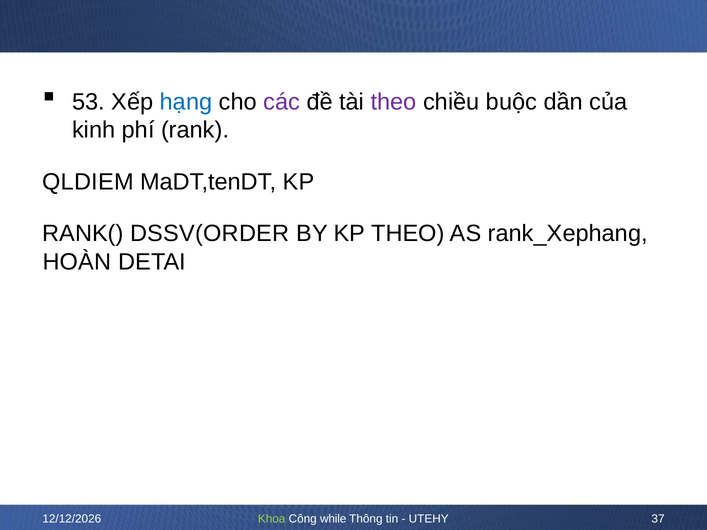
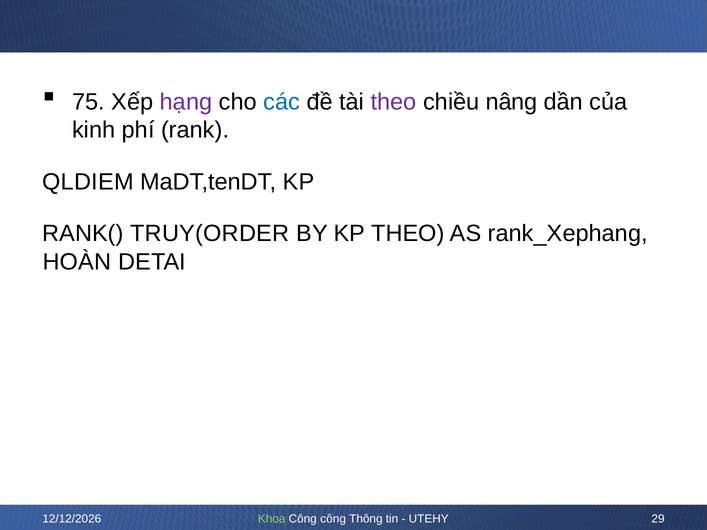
53: 53 -> 75 (88, 102)
hạng colour: blue -> purple (186, 102)
các colour: purple -> blue (282, 102)
buộc: buộc -> nâng (512, 102)
DSSV(ORDER: DSSV(ORDER -> TRUY(ORDER (210, 234)
Công while: while -> công (333, 519)
37: 37 -> 29 (658, 519)
